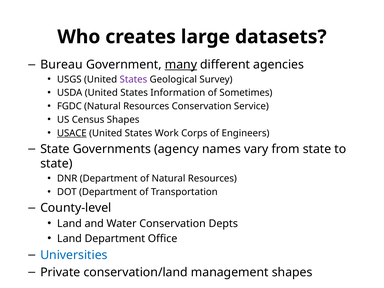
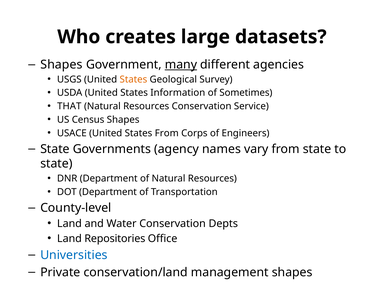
Bureau: Bureau -> Shapes (61, 65)
States colour: purple -> orange (133, 79)
FGDC: FGDC -> THAT (69, 106)
USACE underline: present -> none (72, 133)
States Work: Work -> From (167, 133)
Land Department: Department -> Repositories (115, 239)
